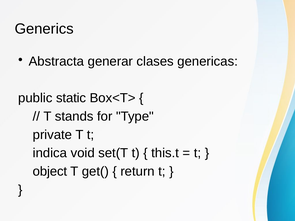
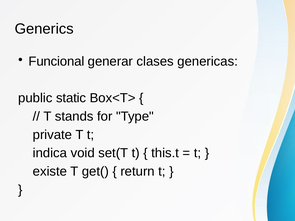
Abstracta: Abstracta -> Funcional (56, 61)
object: object -> existe (50, 172)
